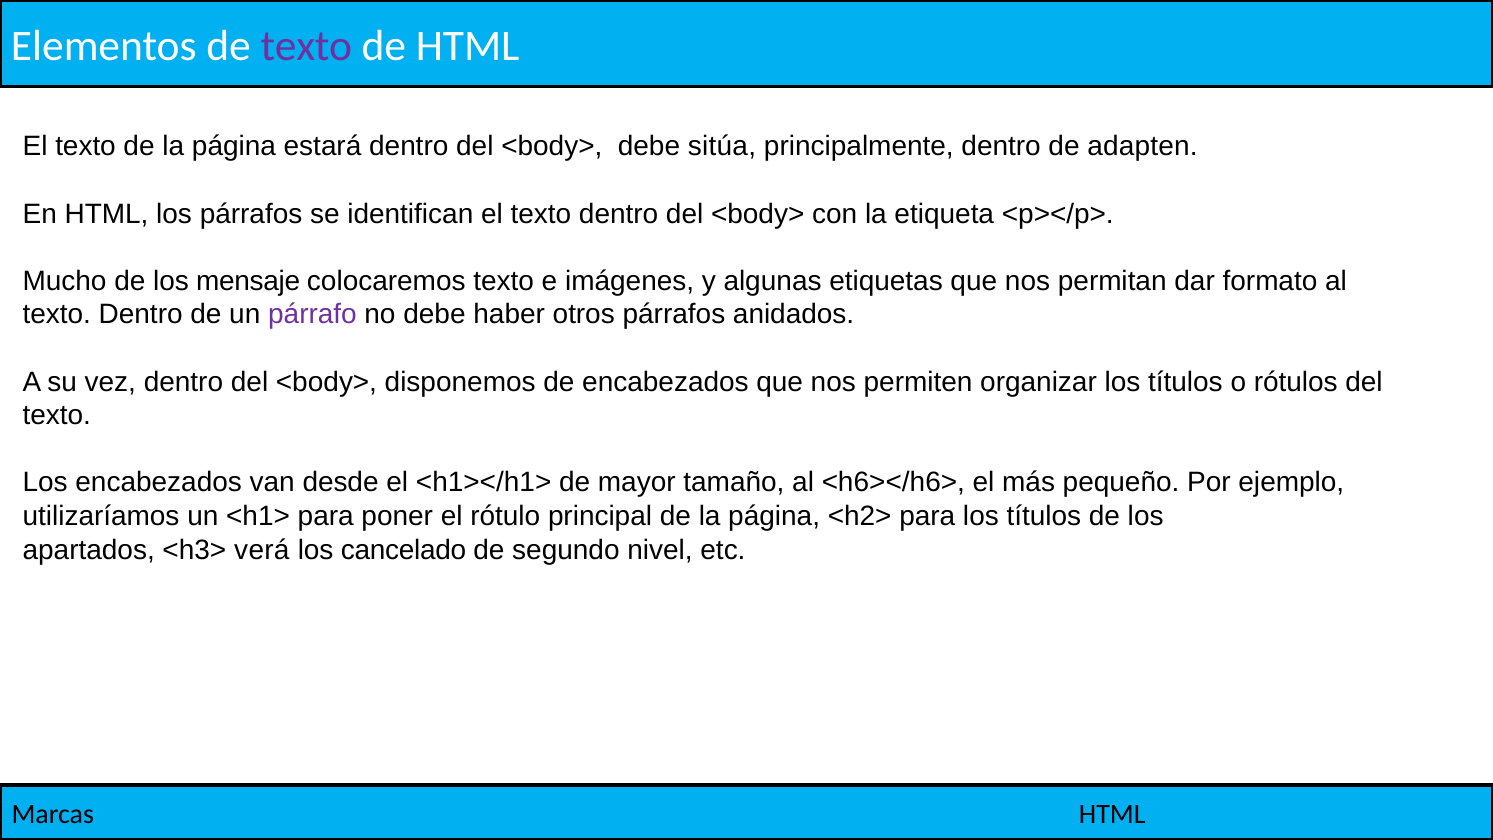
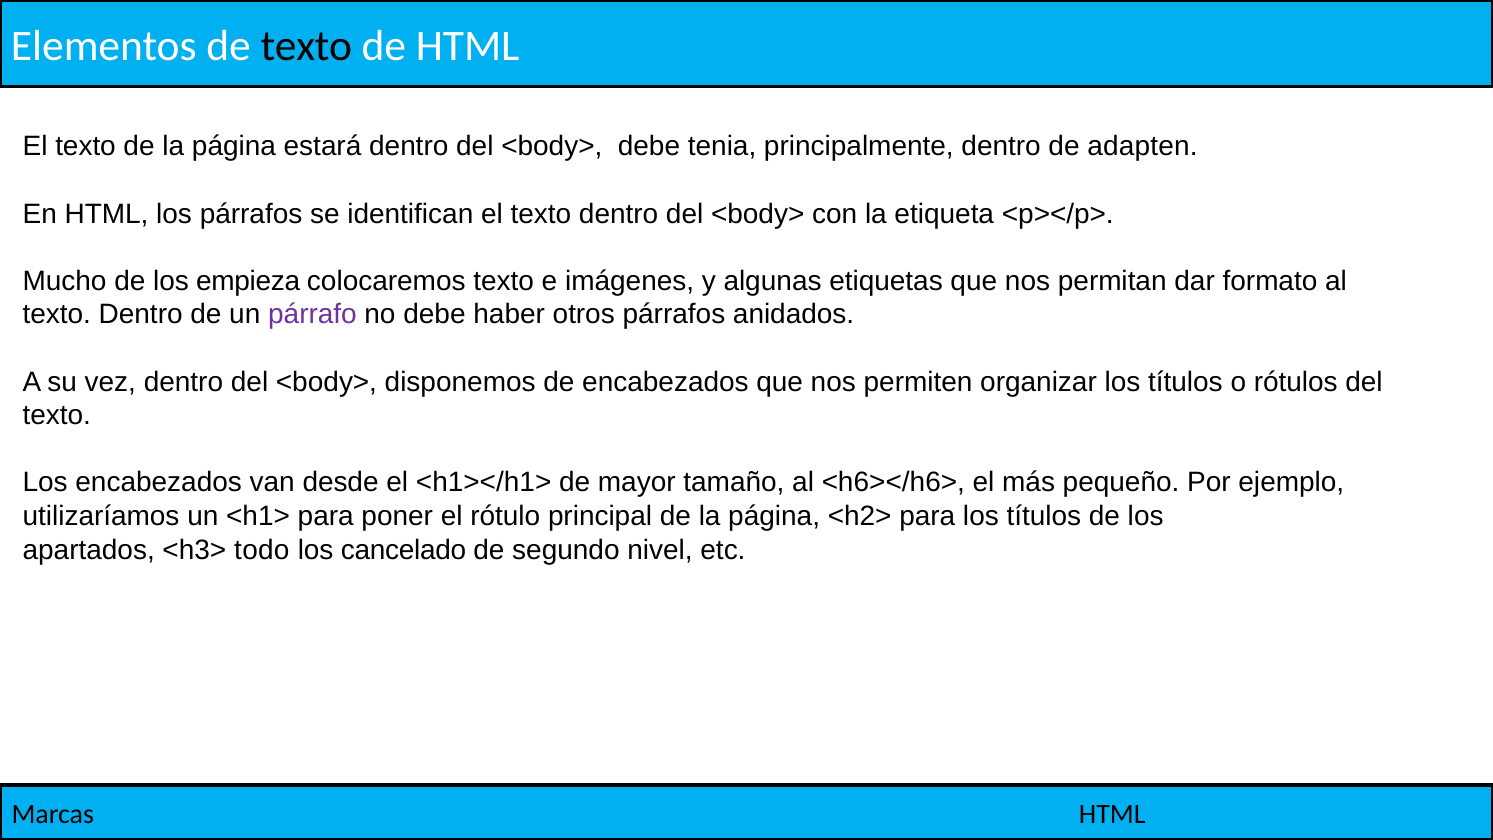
texto colour: purple -> black (306, 46)
sitúa: sitúa -> tenia (722, 147)
mensaje: mensaje -> empieza (248, 281)
verá: verá -> todo (262, 550)
